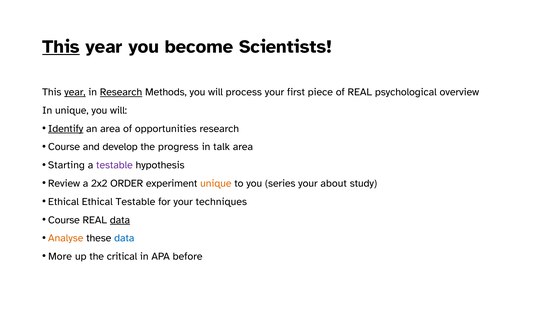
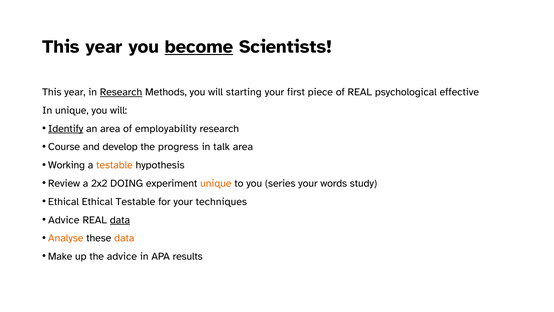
This underline: present -> none (61, 47)
become underline: none -> present (199, 47)
year underline: present -> none (75, 92)
process: process -> starting (244, 92)
overview: overview -> effective (459, 92)
opportunities: opportunities -> employability (166, 128)
Starting: Starting -> Working (67, 165)
testable colour: purple -> orange (114, 165)
ORDER: ORDER -> DOING (127, 183)
about: about -> words (334, 183)
Course: Course -> Advice (64, 220)
data colour: blue -> orange (124, 238)
More: More -> Make (60, 256)
the critical: critical -> advice (122, 256)
before: before -> results (188, 256)
